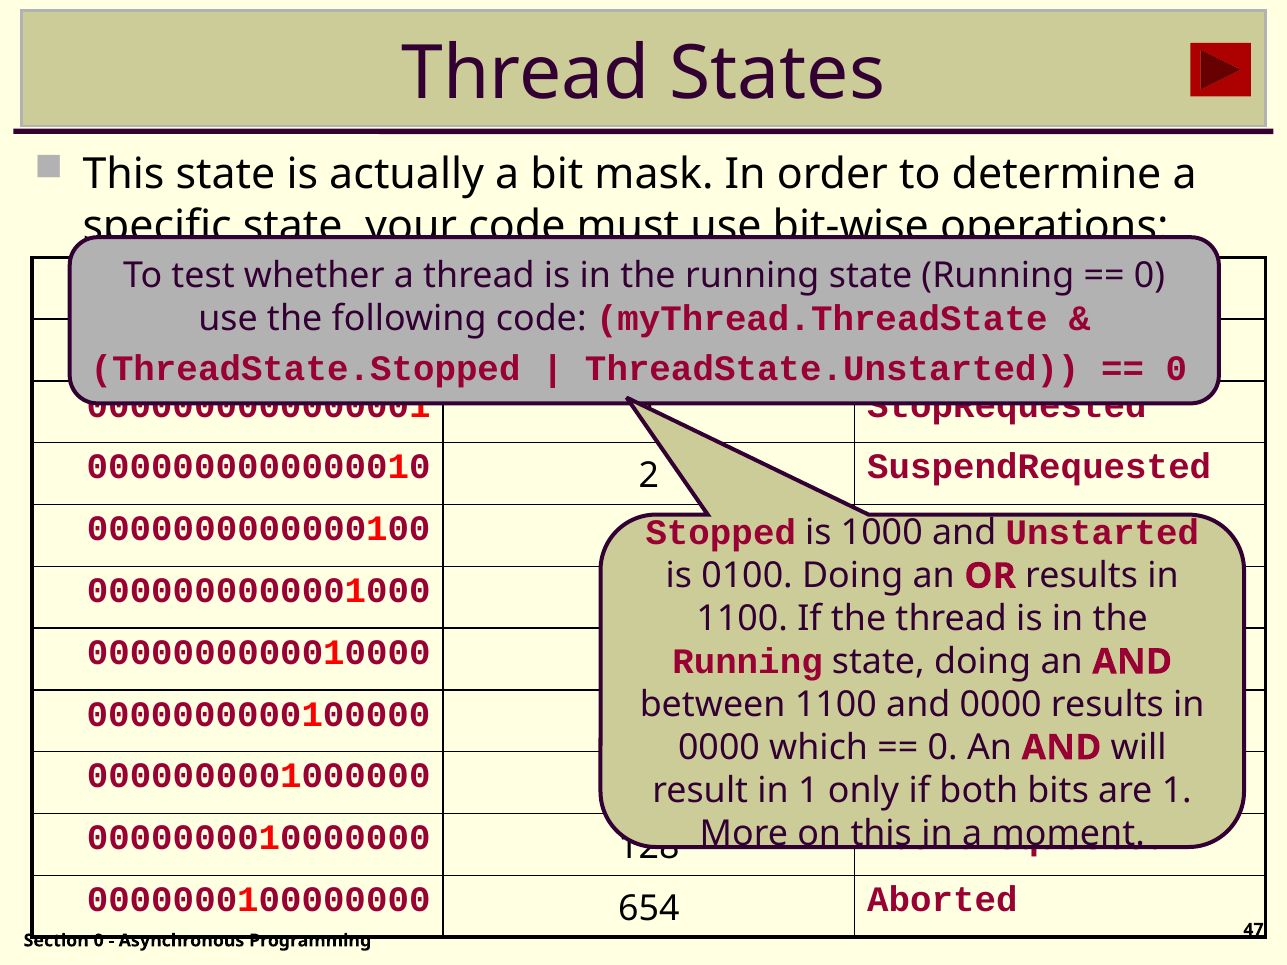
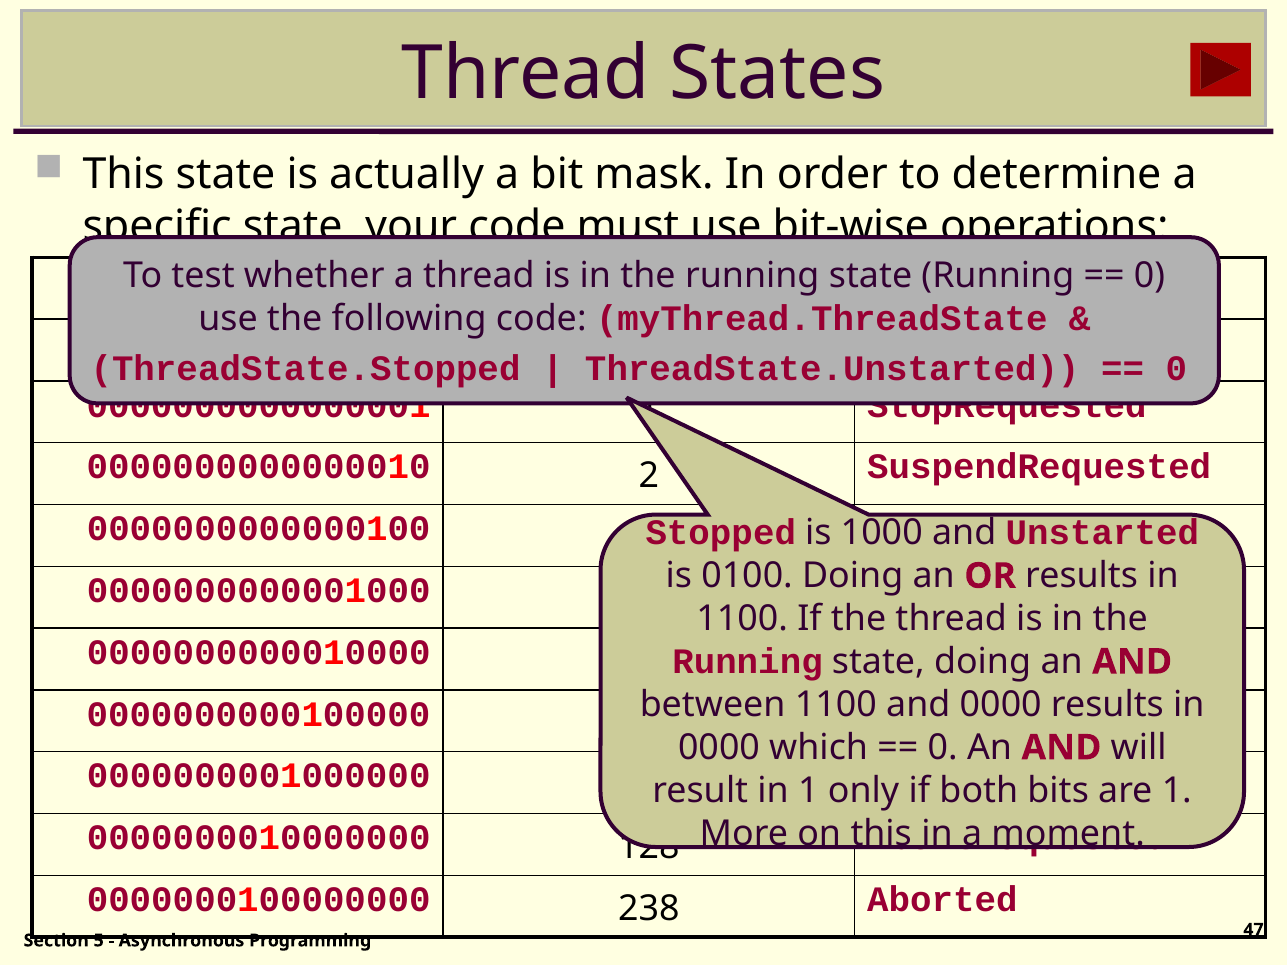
654: 654 -> 238 (649, 909)
Section 0: 0 -> 5 (99, 941)
